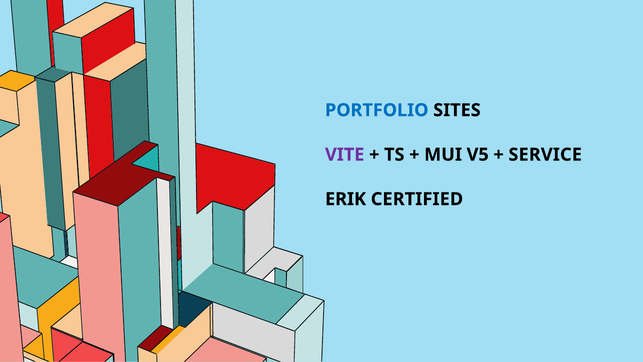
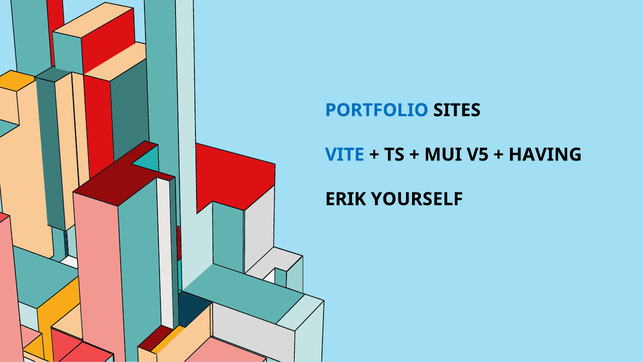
VITE colour: purple -> blue (345, 155)
SERVICE: SERVICE -> HAVING (545, 155)
CERTIFIED: CERTIFIED -> YOURSELF (417, 199)
